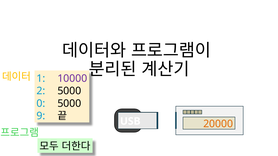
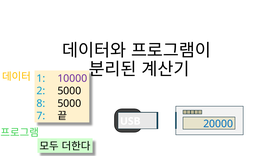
0: 0 -> 8 (41, 104)
9: 9 -> 7 (41, 116)
20000 colour: orange -> blue (218, 124)
